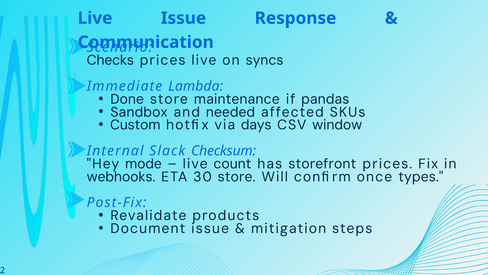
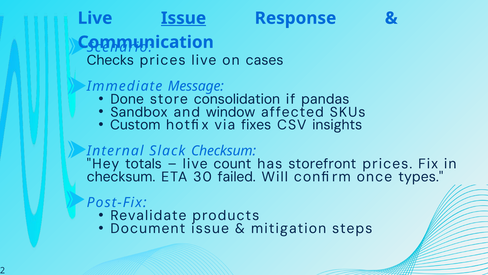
Issue underline: none -> present (184, 18)
syncs: syncs -> cases (265, 60)
Lambda: Lambda -> Message (196, 86)
maintenance: maintenance -> consolidation (237, 99)
needed: needed -> window (231, 112)
days: days -> fixes (256, 125)
window: window -> insights (337, 125)
mode: mode -> totals (143, 164)
webhooks: webhooks -> checksum (121, 177)
30 store: store -> failed (237, 177)
